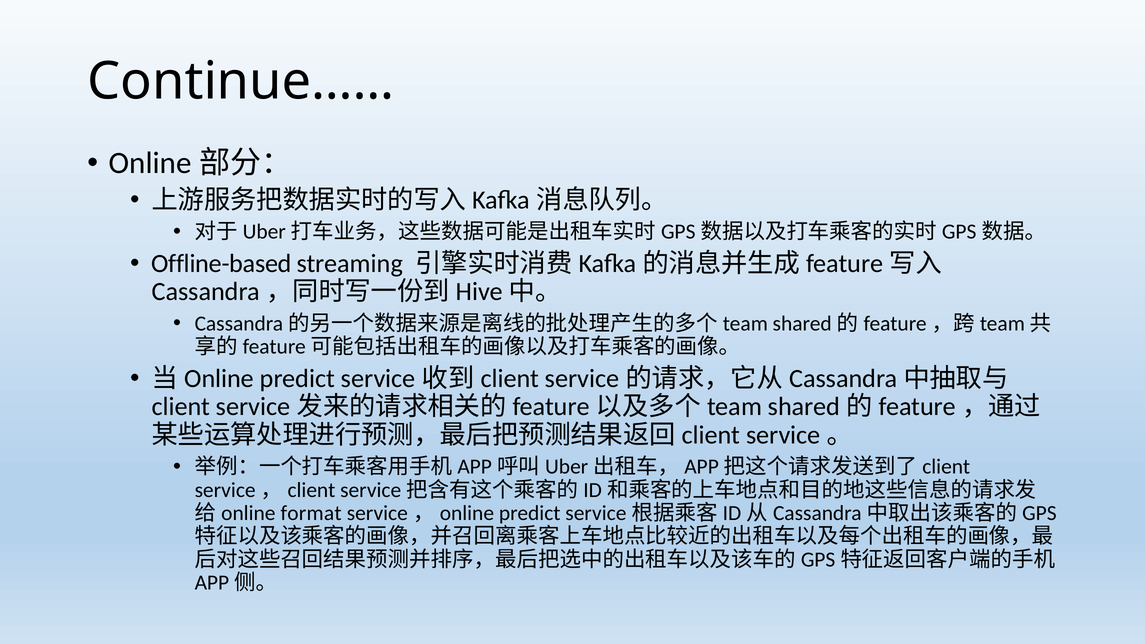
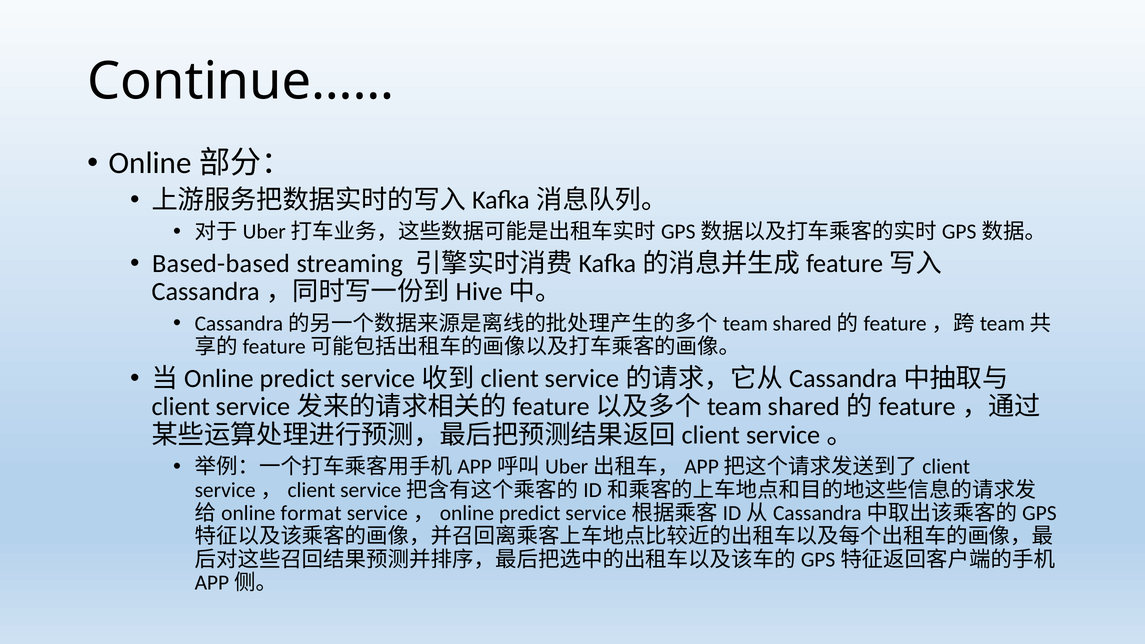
Offline-based: Offline-based -> Based-based (221, 263)
